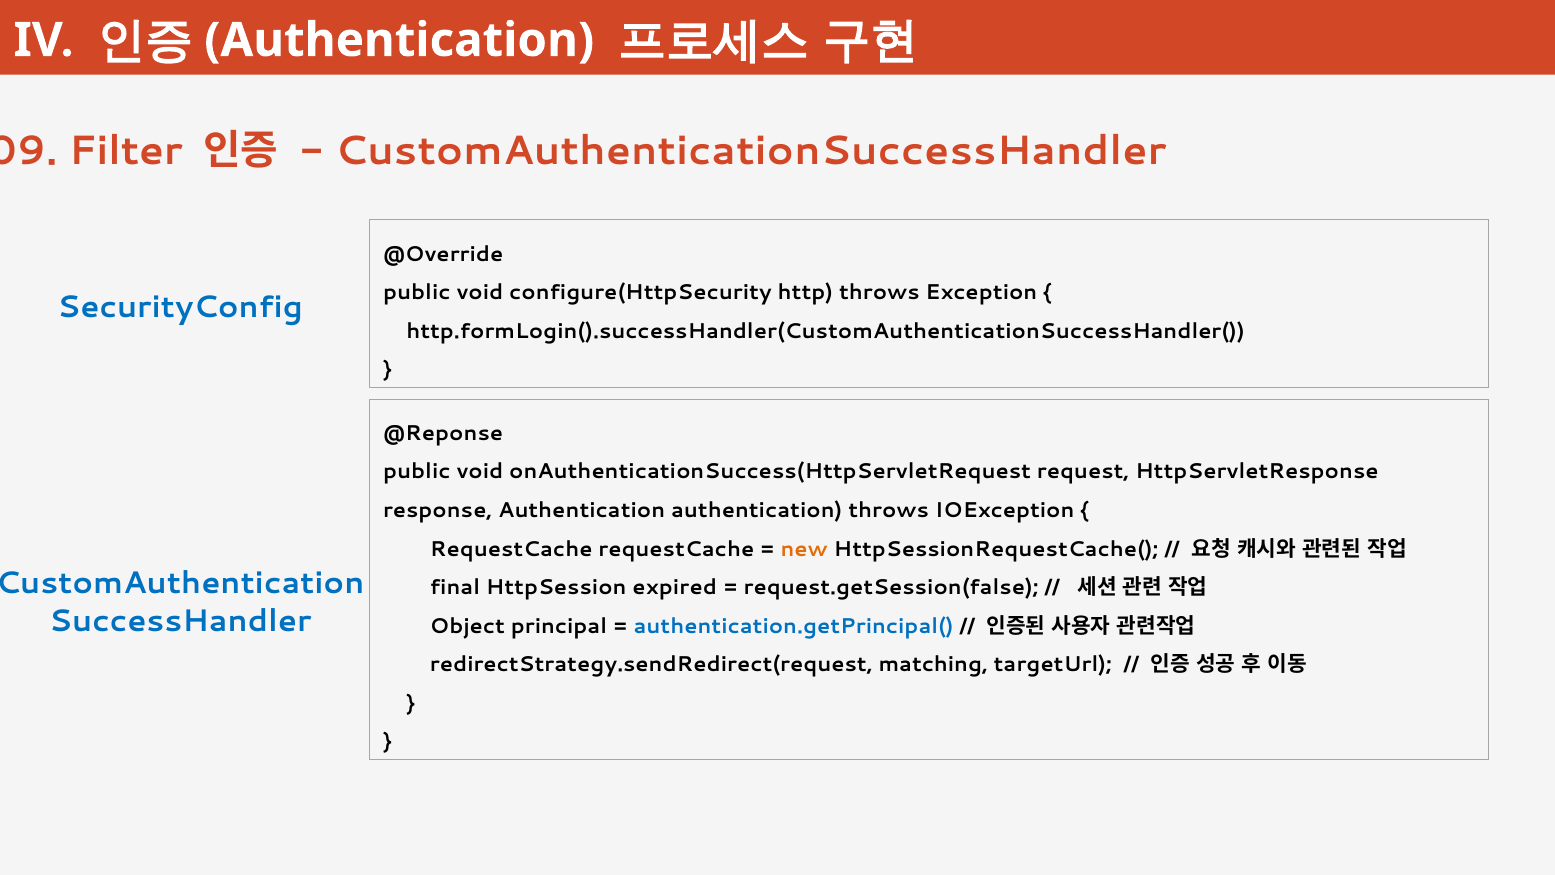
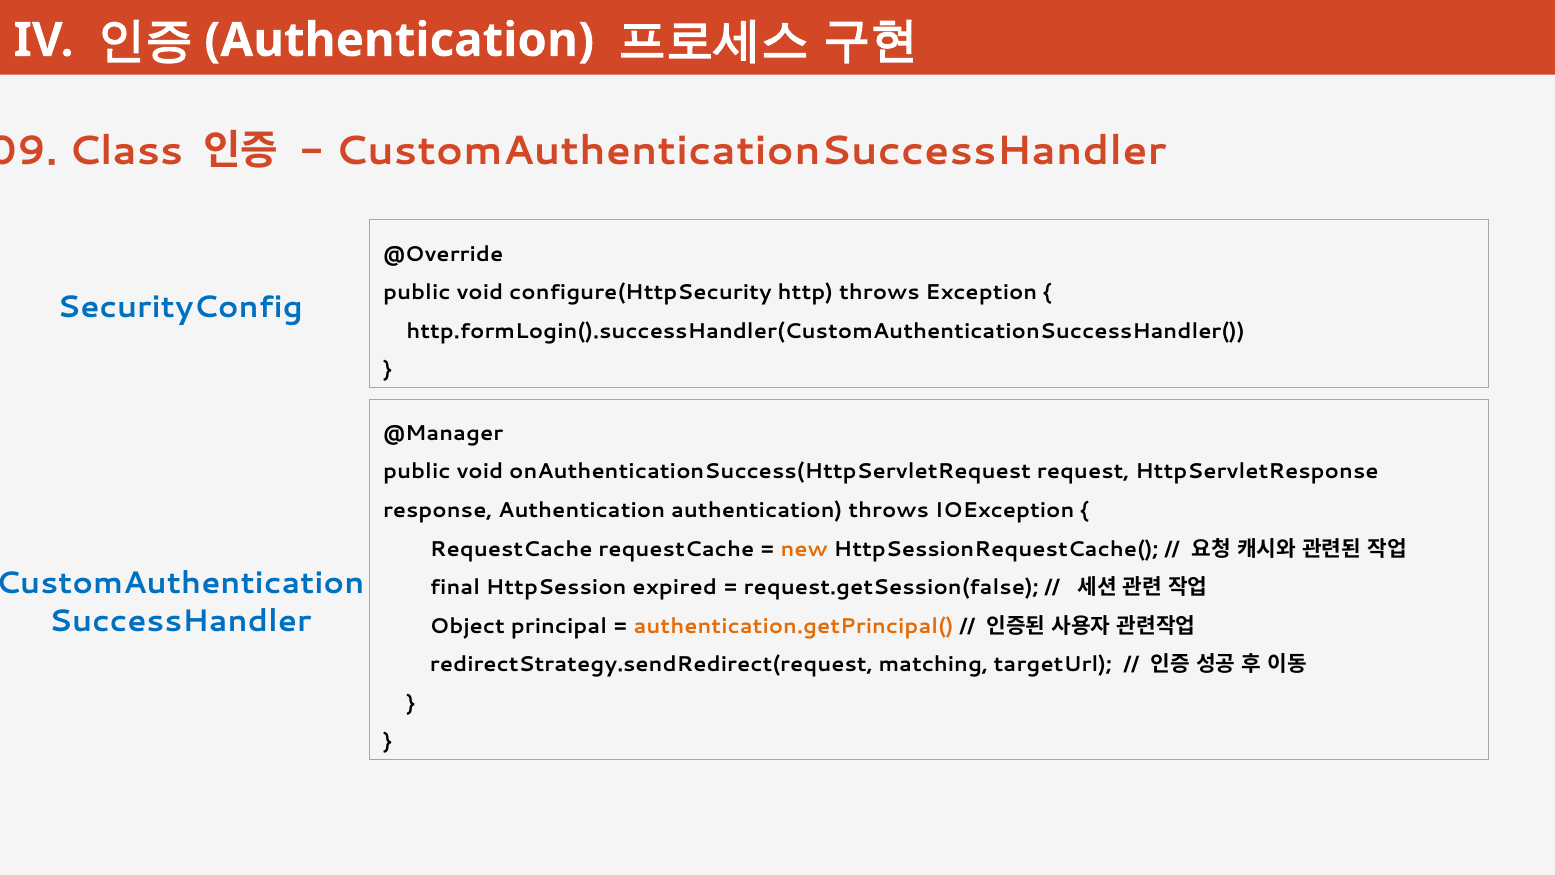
Filter: Filter -> Class (126, 151)
@Reponse: @Reponse -> @Manager (443, 433)
authentication.getPrincipal( colour: blue -> orange (794, 626)
